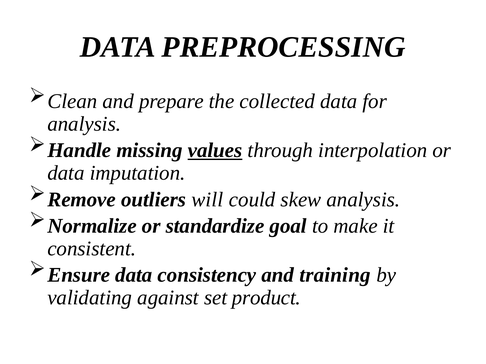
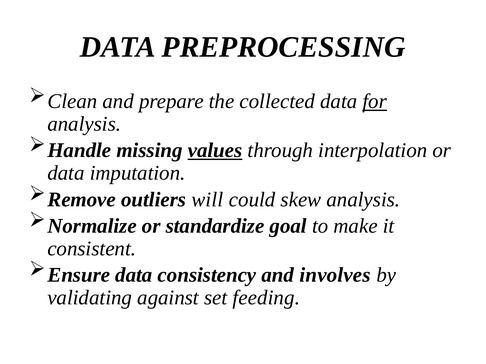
for underline: none -> present (375, 102)
training: training -> involves (335, 275)
product: product -> feeding (266, 298)
